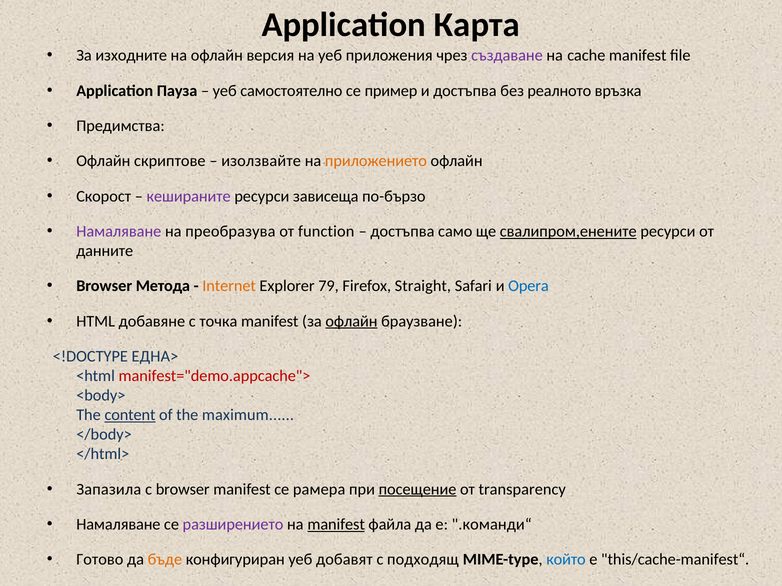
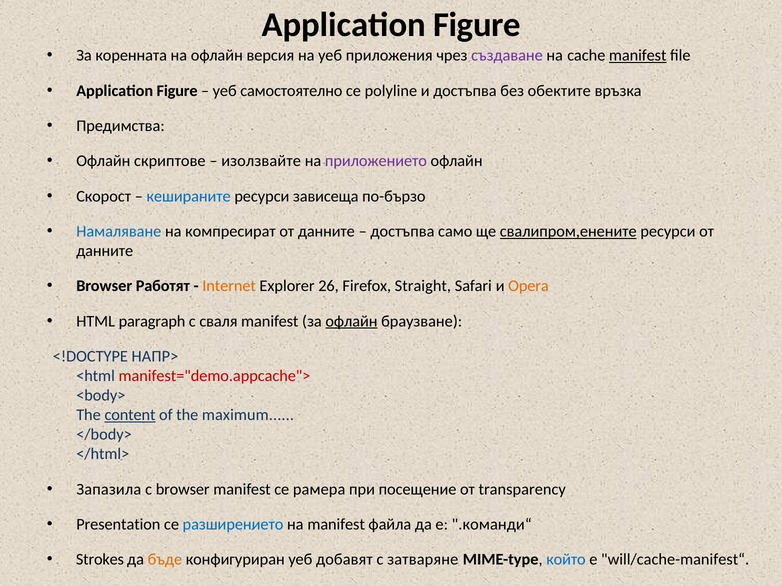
Карта: Карта -> Figure (477, 25)
изходните: изходните -> коренната (131, 56)
manifest underline: none -> present (638, 56)
Пауза: Пауза -> Figure (177, 91)
пример: пример -> polyline (391, 91)
реалното: реалното -> обектите (559, 91)
приложението colour: orange -> purple (376, 161)
кешираните colour: purple -> blue (189, 196)
Намаляване colour: purple -> blue (119, 232)
преобразува: преобразува -> компресират (230, 232)
function: function -> данните (326, 232)
Метода: Метода -> Работят (163, 286)
79: 79 -> 26 (329, 286)
Opera colour: blue -> orange (528, 286)
добавяне: добавяне -> paragraph (152, 321)
точка: точка -> сваля (218, 321)
ЕДНА>: ЕДНА> -> НАПР> (155, 357)
посещение underline: present -> none (418, 490)
Намаляване: Намаляване -> Presentation (118, 525)
разширението colour: purple -> blue (233, 525)
manifest underline: present -> none (336, 525)
Готово: Готово -> Strokes (100, 560)
подходящ: подходящ -> затваряне (423, 560)
this/cache-manifest“: this/cache-manifest“ -> will/cache-manifest“ (675, 560)
